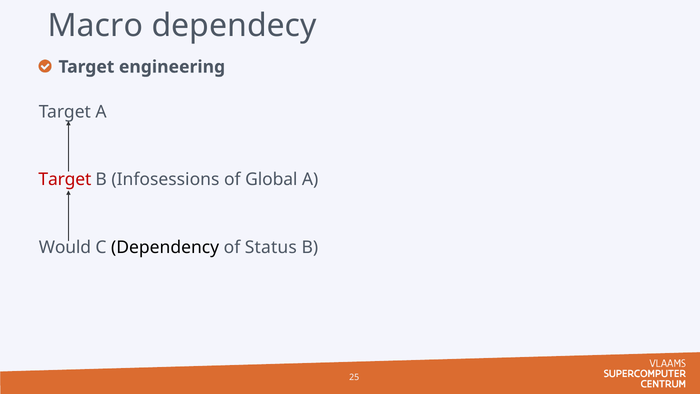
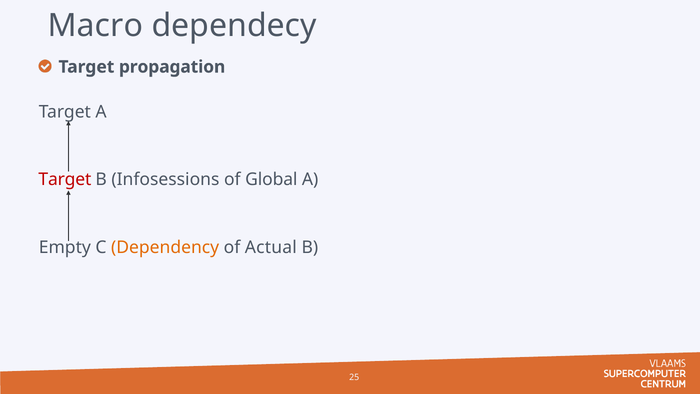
engineering: engineering -> propagation (172, 67)
Would: Would -> Empty (65, 247)
Dependency colour: black -> orange (165, 247)
Status: Status -> Actual (271, 247)
